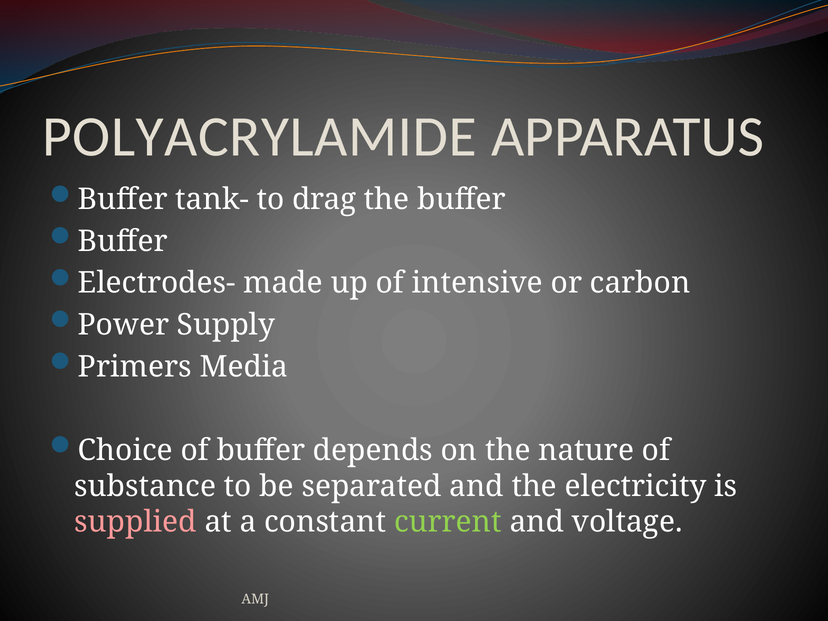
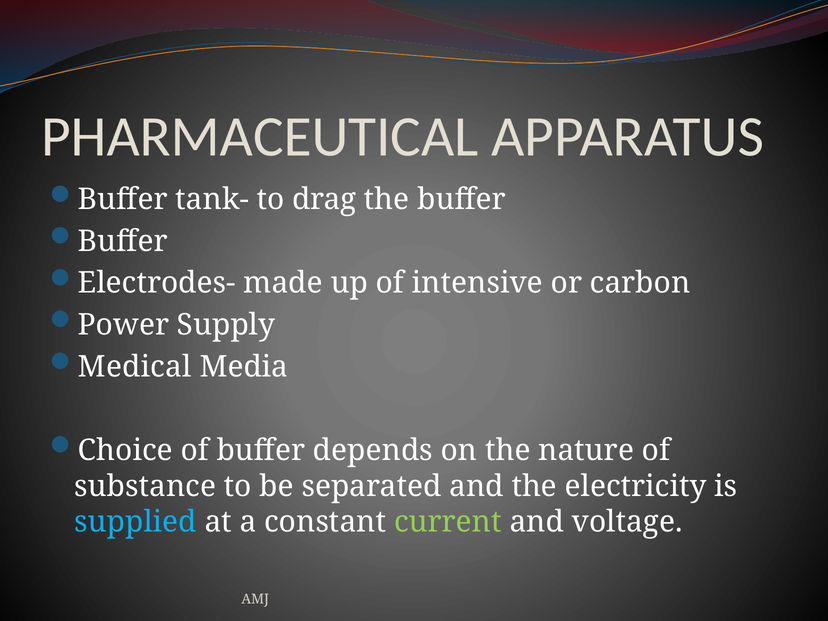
POLYACRYLAMIDE: POLYACRYLAMIDE -> PHARMACEUTICAL (260, 137)
Primers: Primers -> Medical (135, 367)
supplied colour: pink -> light blue (136, 522)
